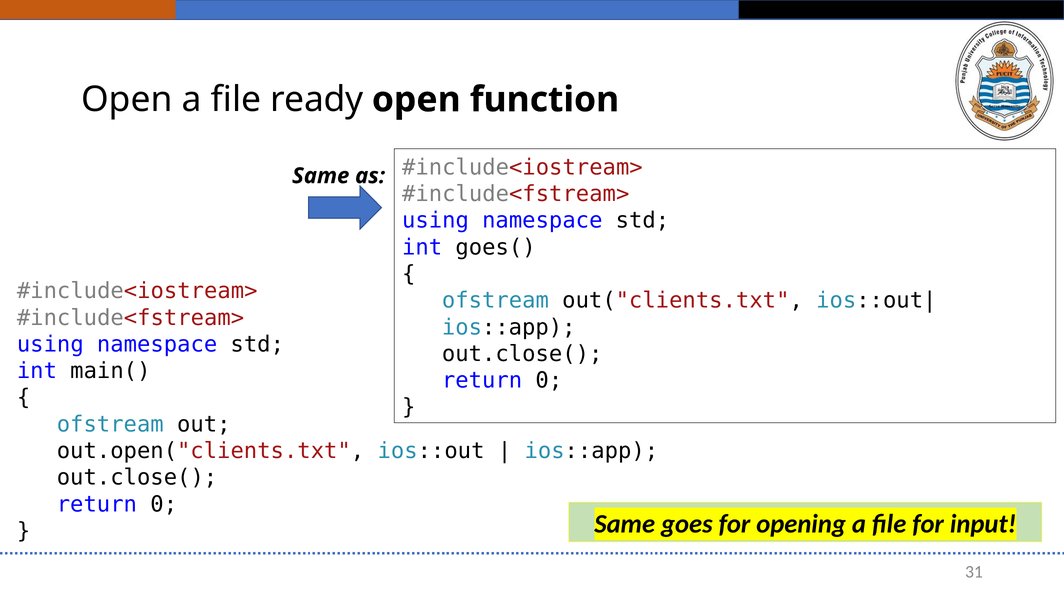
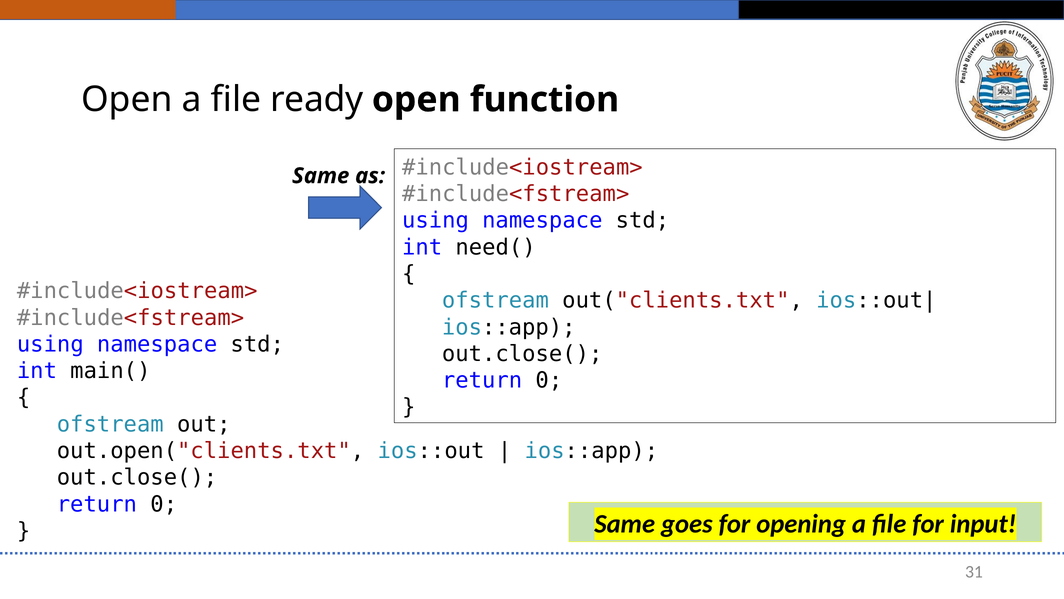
goes(: goes( -> need( (496, 247)
